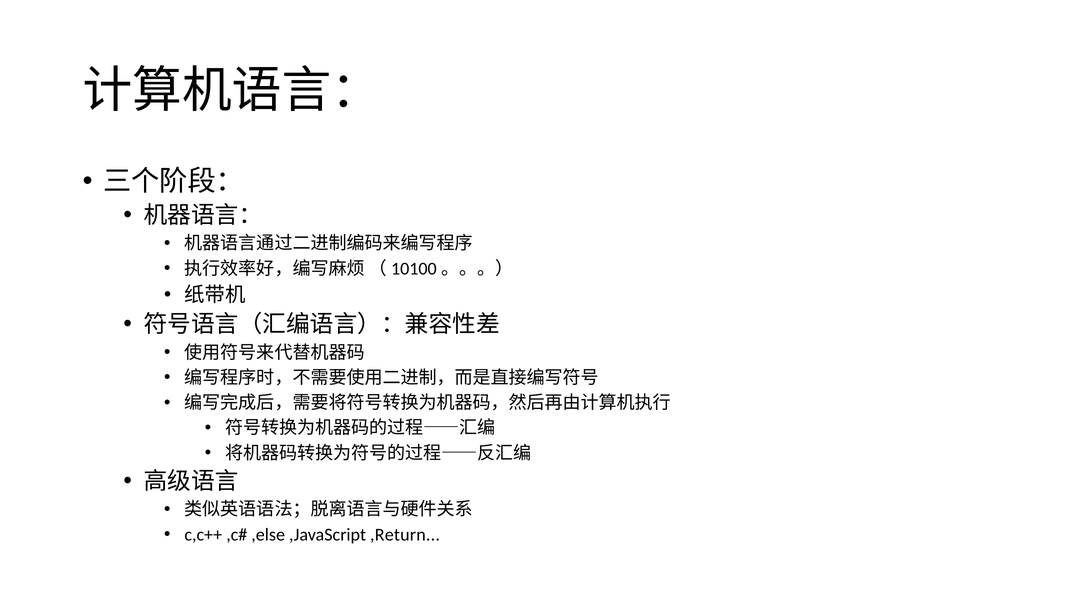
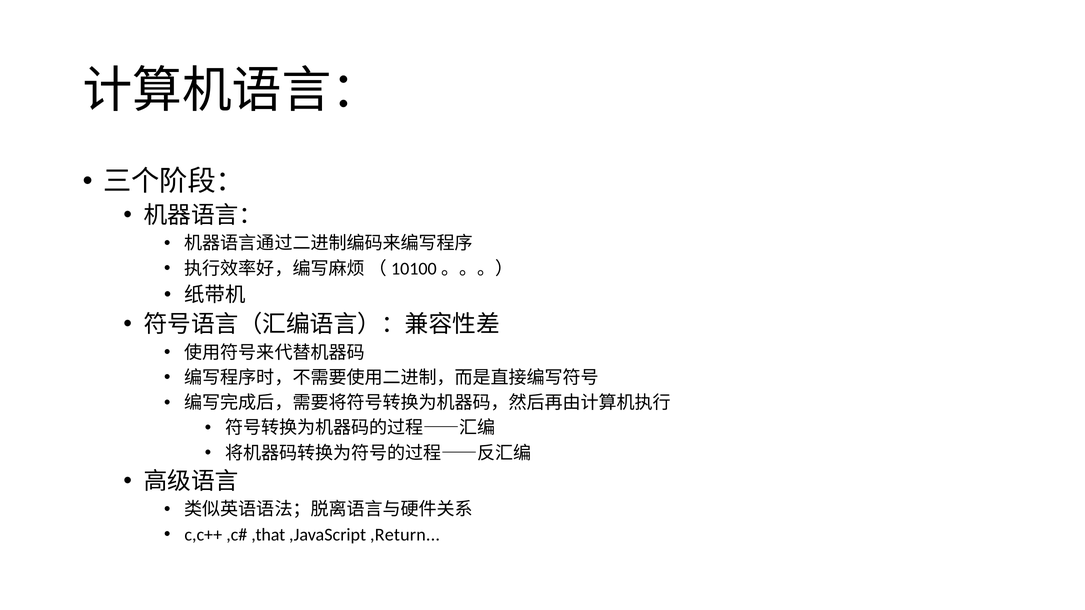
,else: ,else -> ,that (268, 535)
